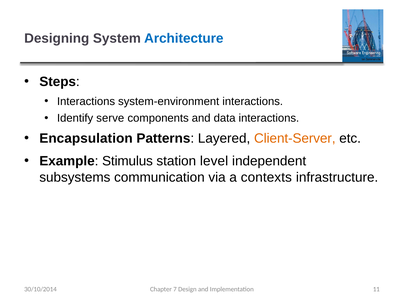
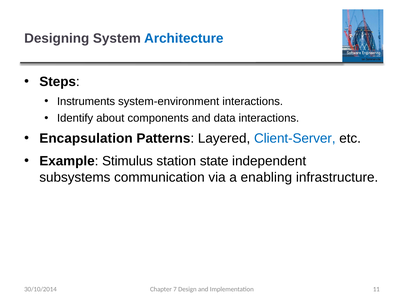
Interactions: Interactions -> Instruments (86, 101)
serve: serve -> about (110, 118)
Client-Server colour: orange -> blue (295, 138)
level: level -> state (214, 161)
contexts: contexts -> enabling (266, 177)
